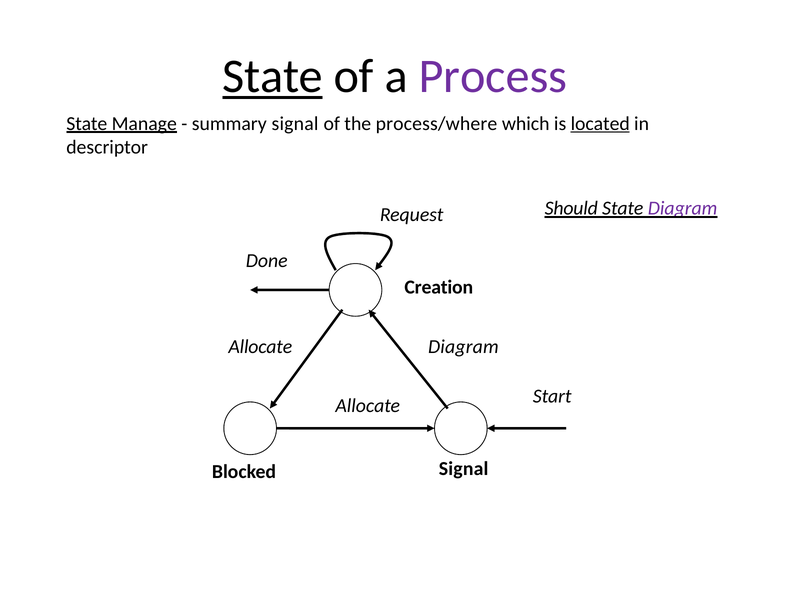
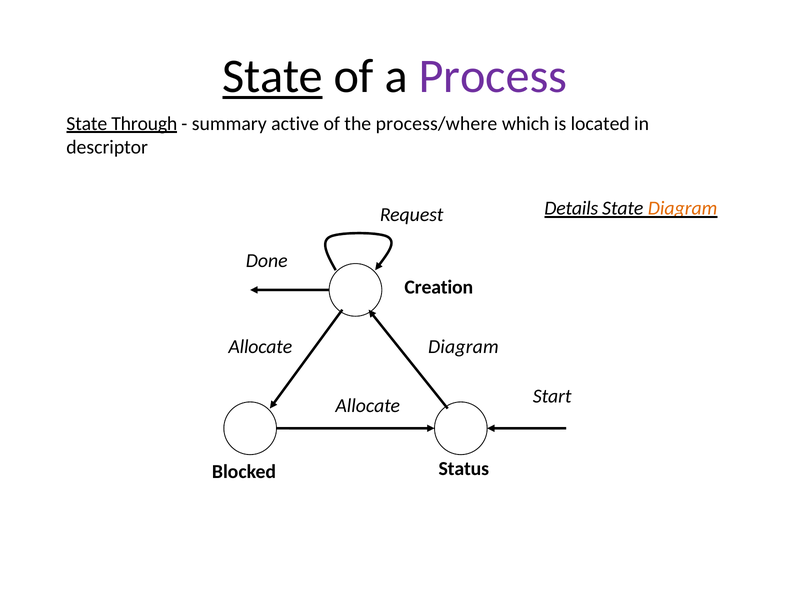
Manage: Manage -> Through (144, 123)
summary signal: signal -> active (295, 123)
located underline: present -> none (600, 123)
Should: Should -> Details (571, 208)
Diagram colour: purple -> orange (683, 208)
Signal: Signal -> Status (464, 468)
